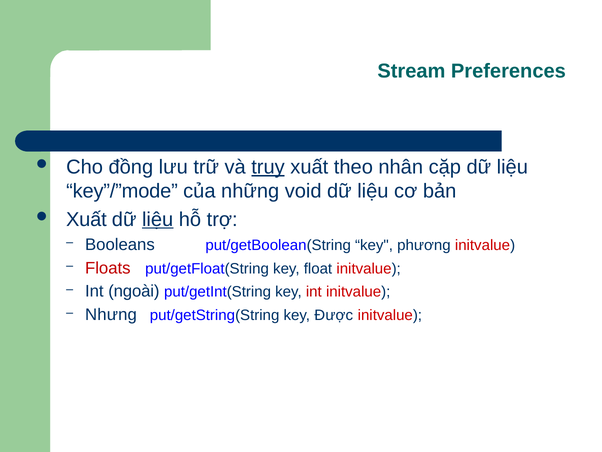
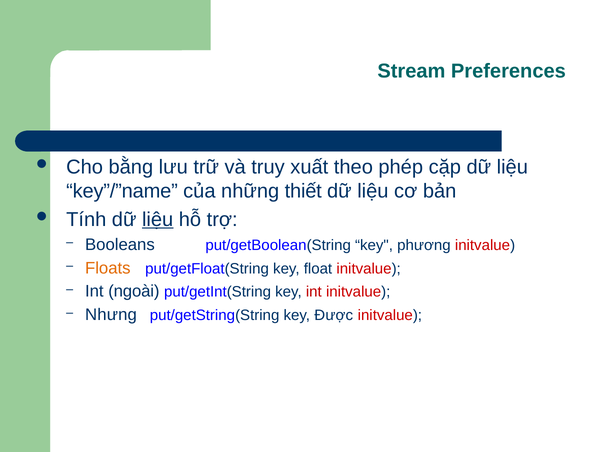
đồng: đồng -> bằng (131, 167)
truy underline: present -> none (268, 167)
nhân: nhân -> phép (401, 167)
key”/”mode: key”/”mode -> key”/”name (122, 191)
void: void -> thiết (303, 191)
Xuất: Xuất -> Tính (86, 219)
Floats colour: red -> orange (108, 268)
